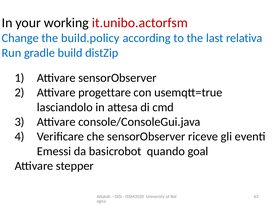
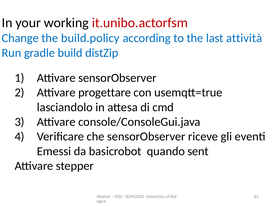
relativa: relativa -> attività (244, 38)
goal: goal -> sent (198, 151)
